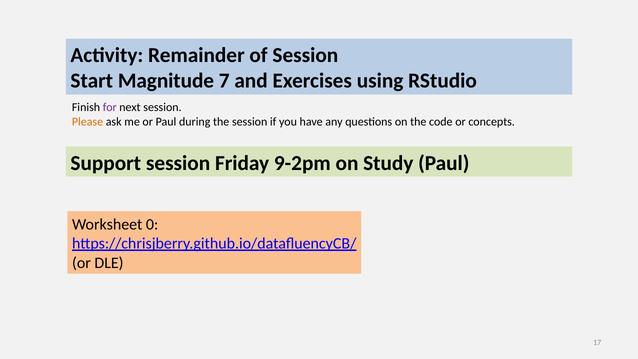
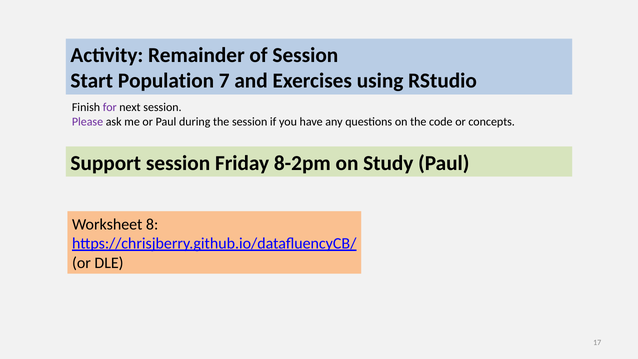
Magnitude: Magnitude -> Population (166, 81)
Please colour: orange -> purple (88, 122)
9-2pm: 9-2pm -> 8-2pm (302, 163)
0: 0 -> 8 (152, 224)
